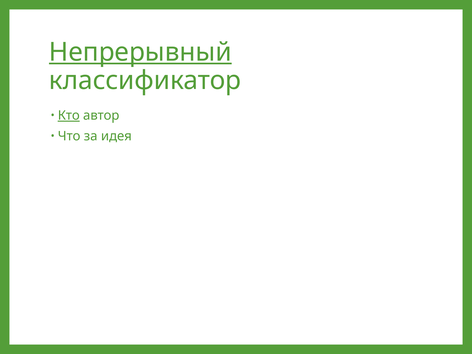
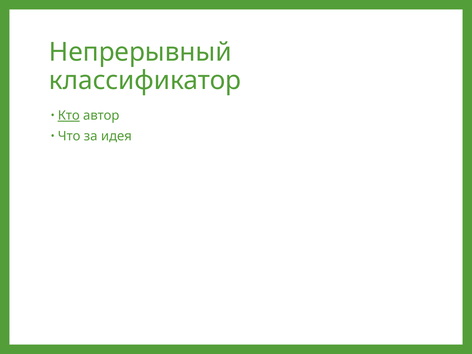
Непрерывный underline: present -> none (140, 52)
